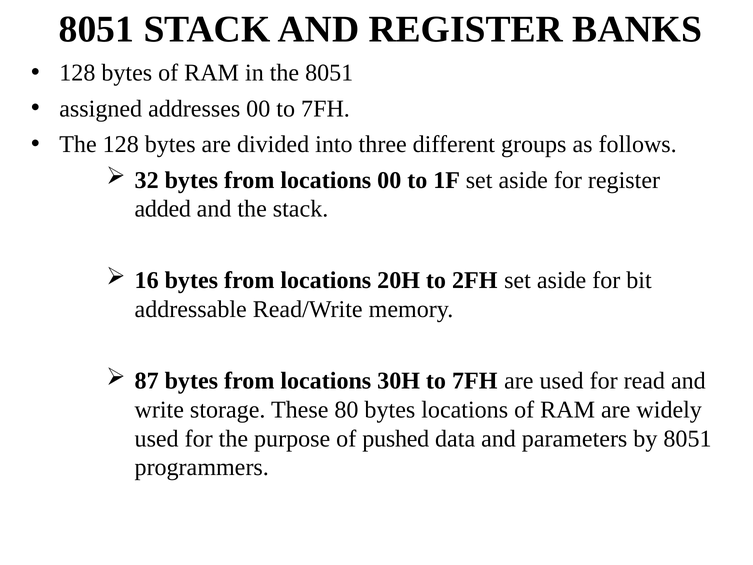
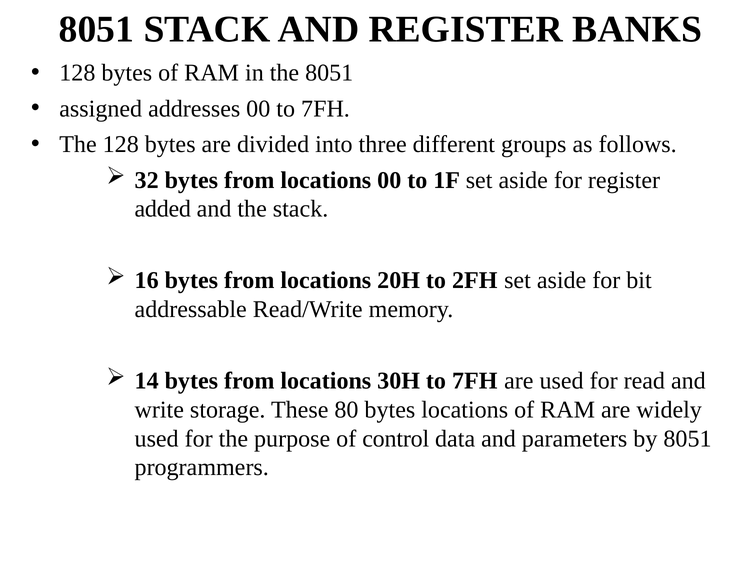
87: 87 -> 14 (147, 381)
pushed: pushed -> control (396, 438)
